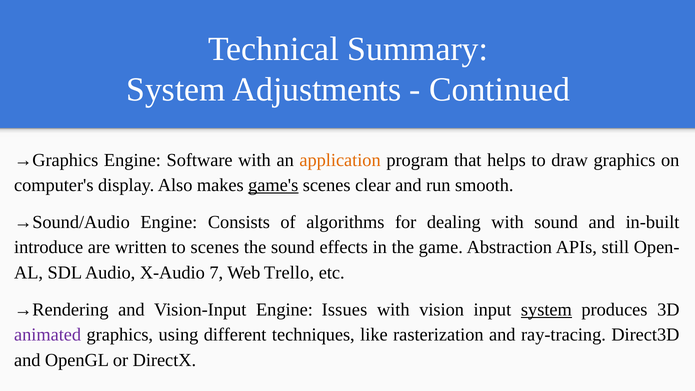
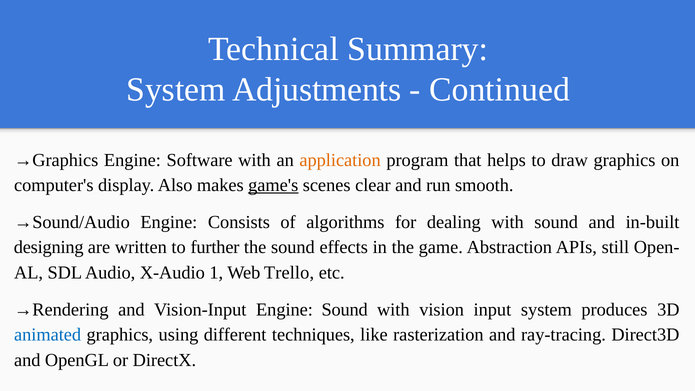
introduce: introduce -> designing (49, 247)
to scenes: scenes -> further (215, 247)
7: 7 -> 1 (216, 273)
Engine Issues: Issues -> Sound (345, 310)
system underline: present -> none (546, 310)
animated colour: purple -> blue (48, 335)
